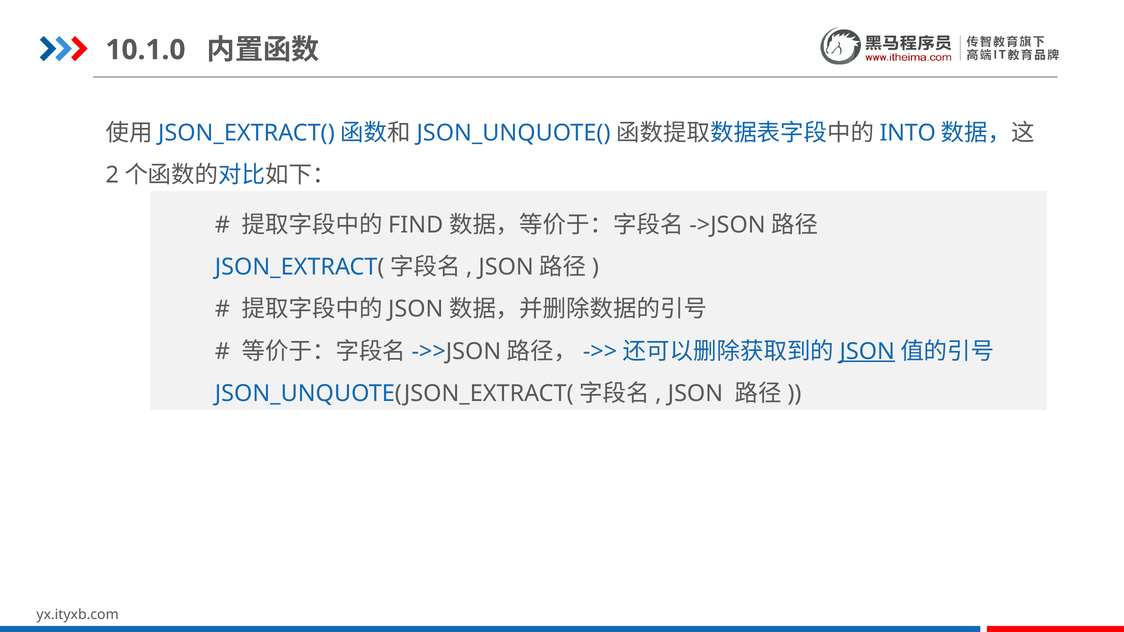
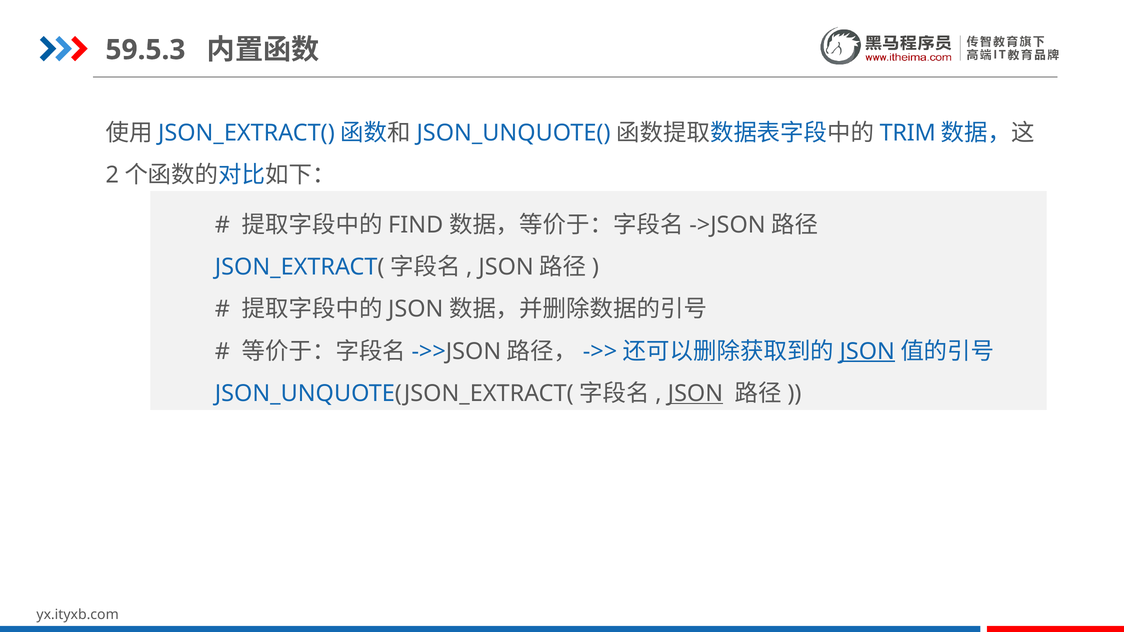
10.1.0: 10.1.0 -> 59.5.3 (145, 50)
INTO: INTO -> TRIM (908, 133)
JSON underline: none -> present (695, 394)
